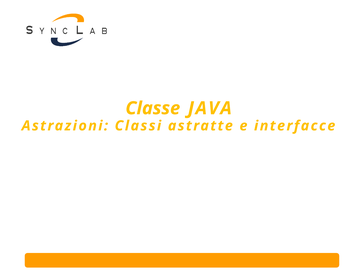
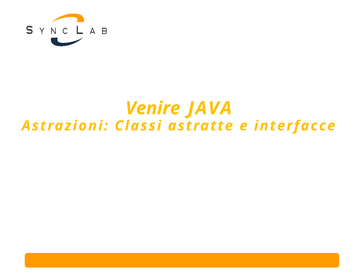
Classe: Classe -> Venire (153, 108)
